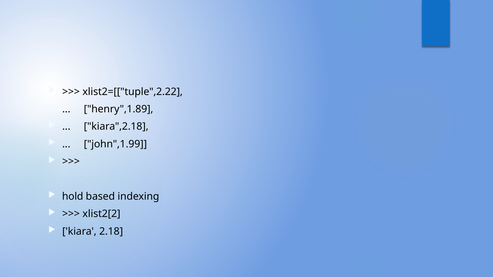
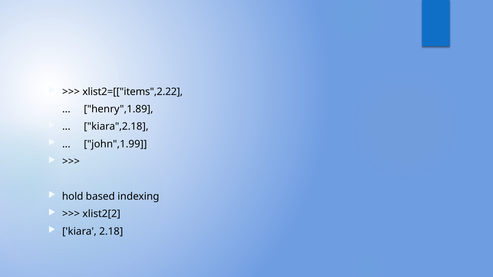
xlist2=[["tuple",2.22: xlist2=[["tuple",2.22 -> xlist2=[["items",2.22 (133, 92)
